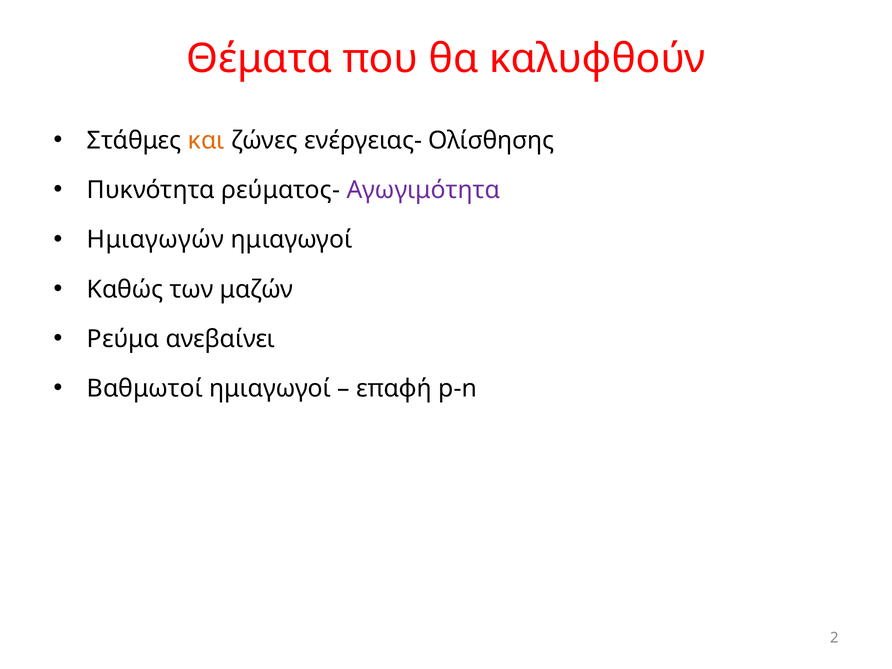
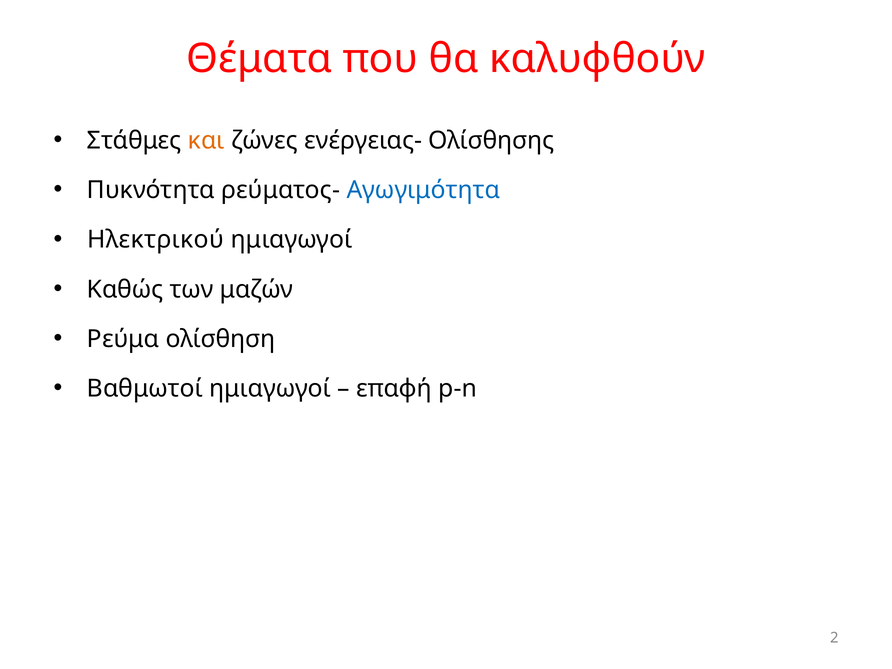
Αγωγιμότητα colour: purple -> blue (423, 190)
Ημιαγωγών: Ημιαγωγών -> Ηλεκτρικού (156, 240)
ανεβαίνει: ανεβαίνει -> ολίσθηση (220, 339)
